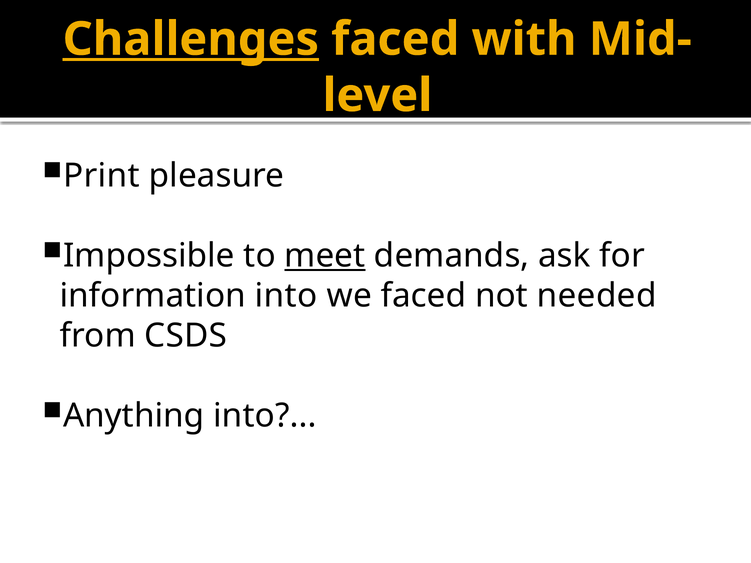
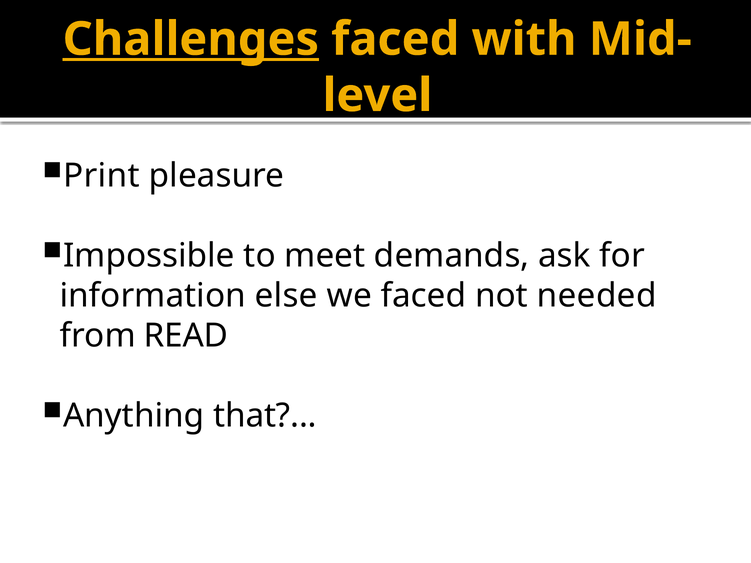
meet underline: present -> none (325, 256)
information into: into -> else (286, 296)
CSDS: CSDS -> READ (186, 336)
Anything into: into -> that (265, 416)
